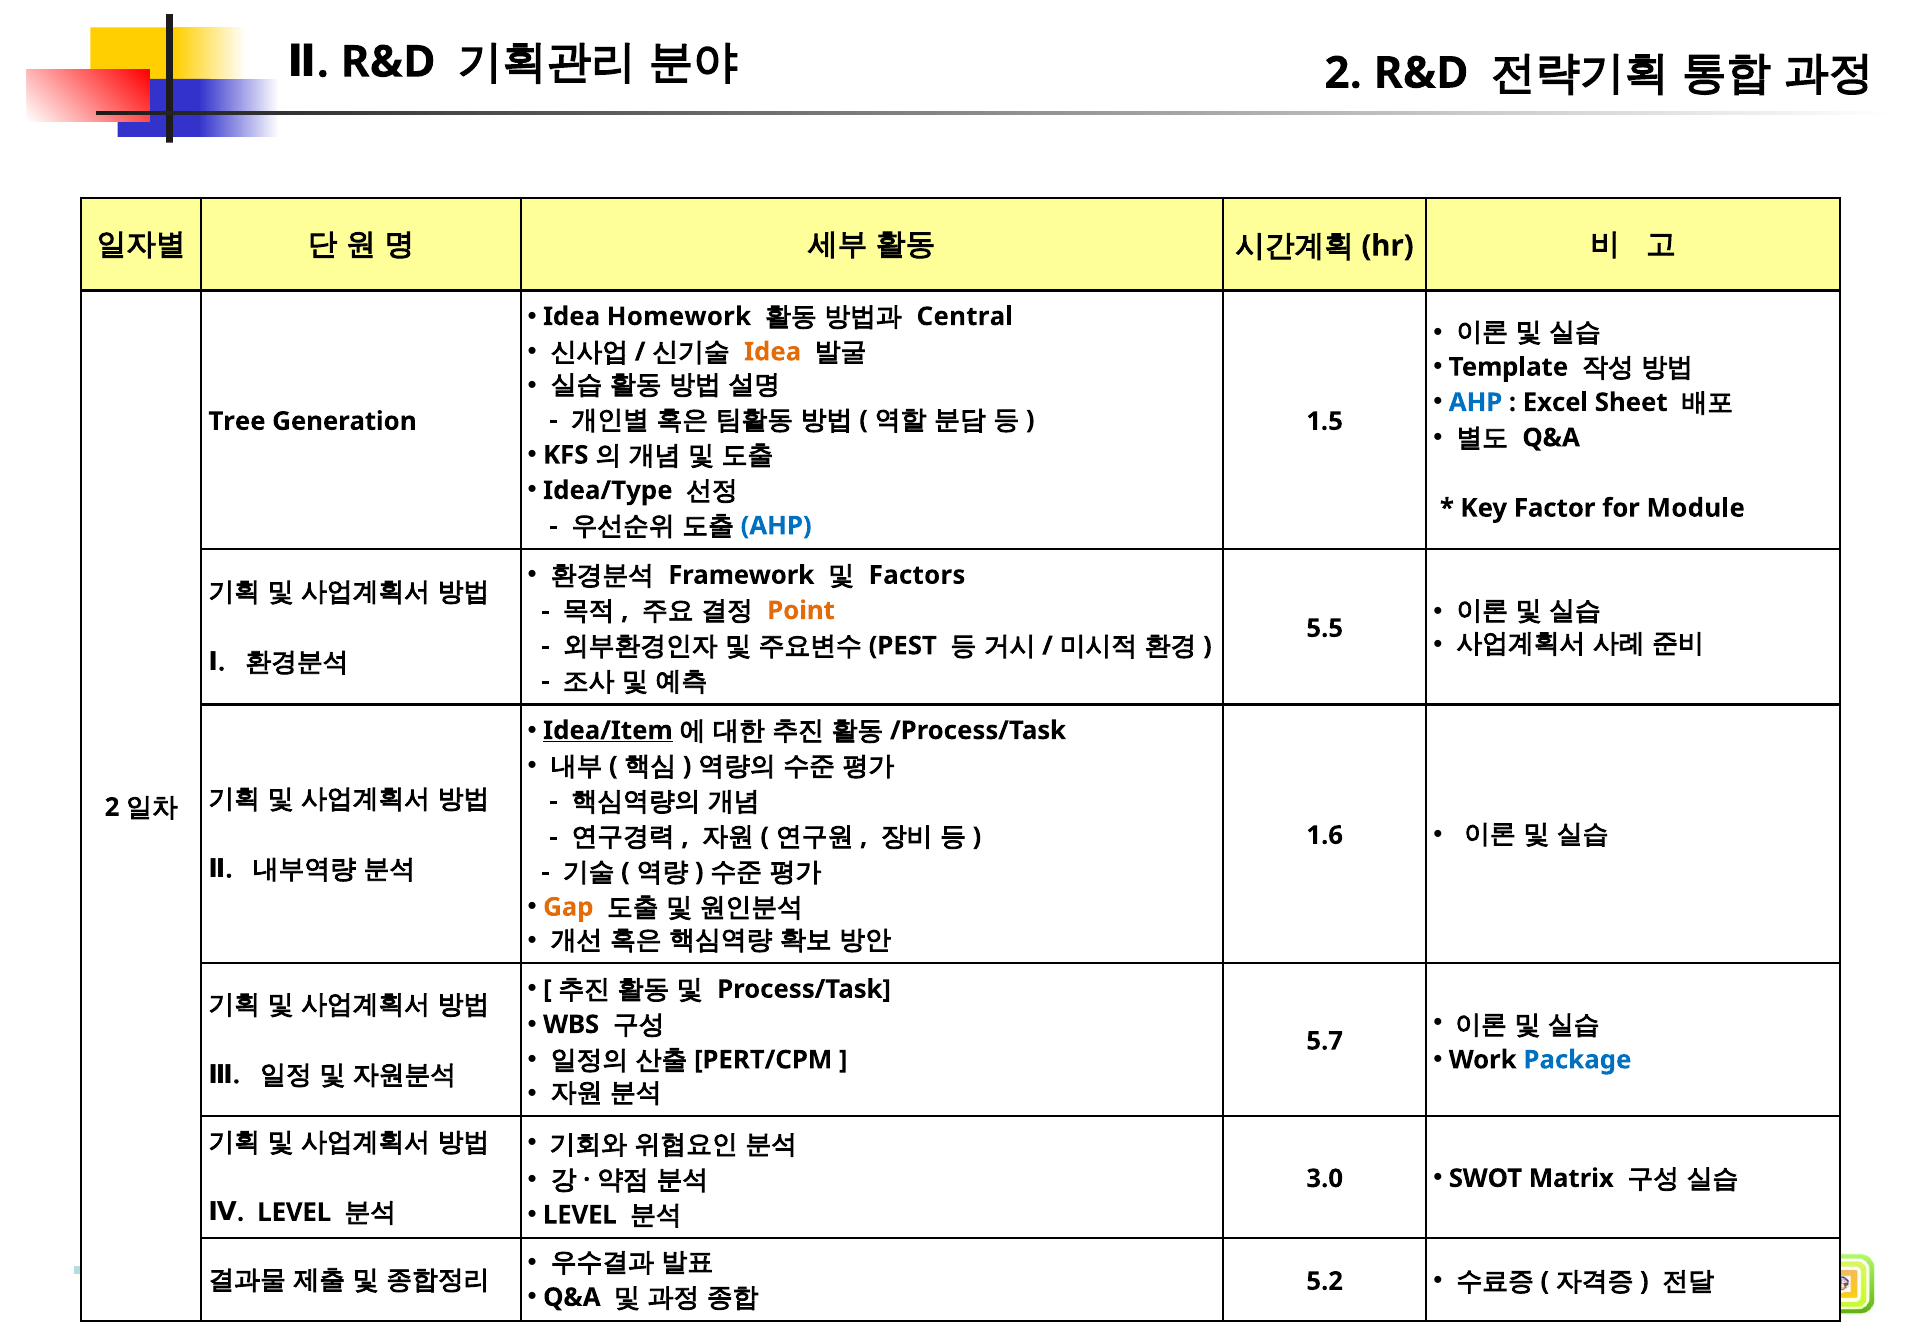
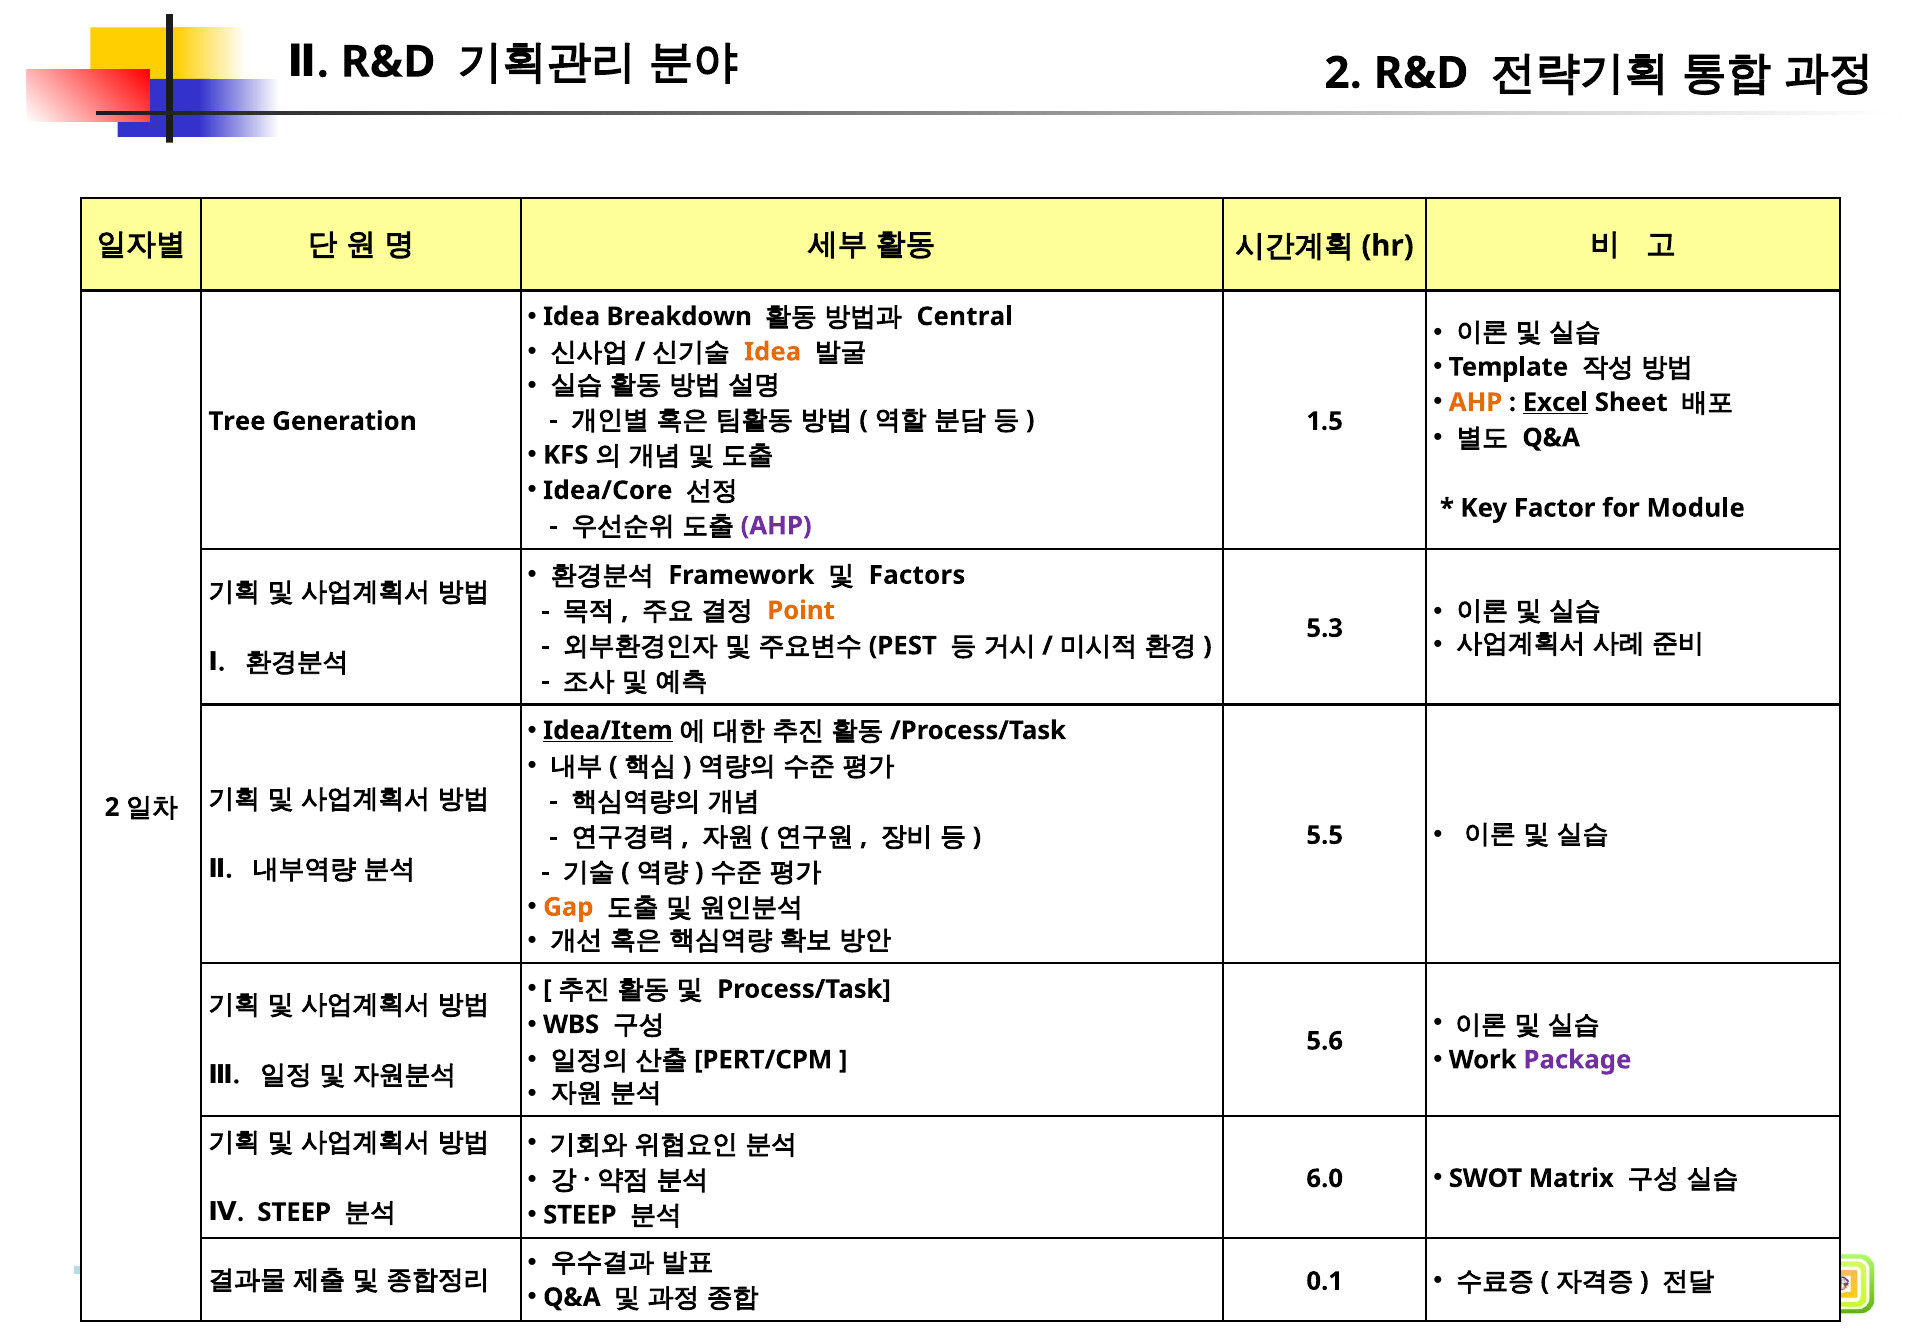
Homework: Homework -> Breakdown (679, 316)
AHP colour: blue -> orange (1476, 402)
Excel underline: none -> present (1555, 402)
Idea/Type: Idea/Type -> Idea/Core (608, 490)
AHP colour: blue -> purple (776, 526)
5.5: 5.5 -> 5.3 (1325, 628)
1.6: 1.6 -> 5.5 (1325, 835)
5.7: 5.7 -> 5.6 (1325, 1041)
Package colour: blue -> purple (1577, 1060)
3.0: 3.0 -> 6.0 (1325, 1178)
LEVEL: LEVEL -> STEEP (294, 1212)
LEVEL: LEVEL -> STEEP (580, 1215)
5.2: 5.2 -> 0.1 (1325, 1281)
